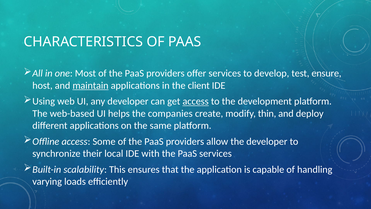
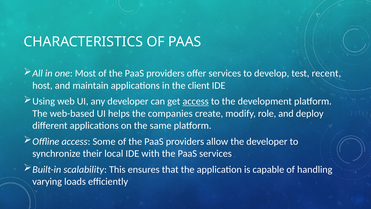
ensure: ensure -> recent (326, 73)
maintain underline: present -> none (91, 85)
thin: thin -> role (267, 113)
